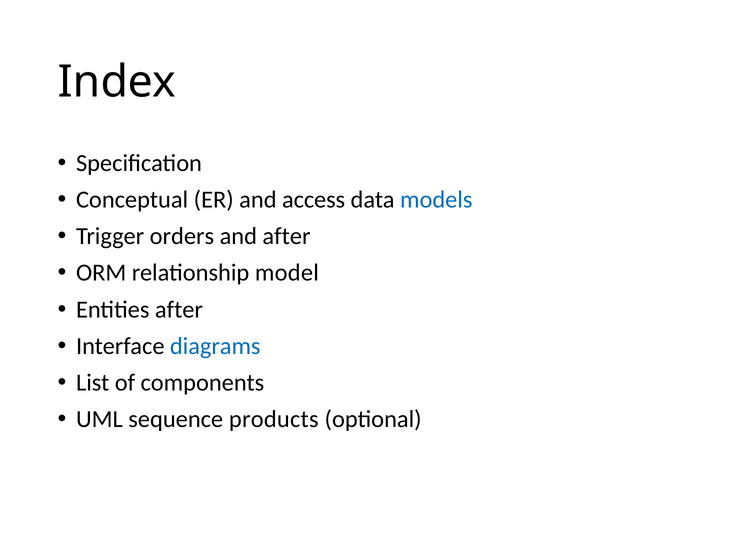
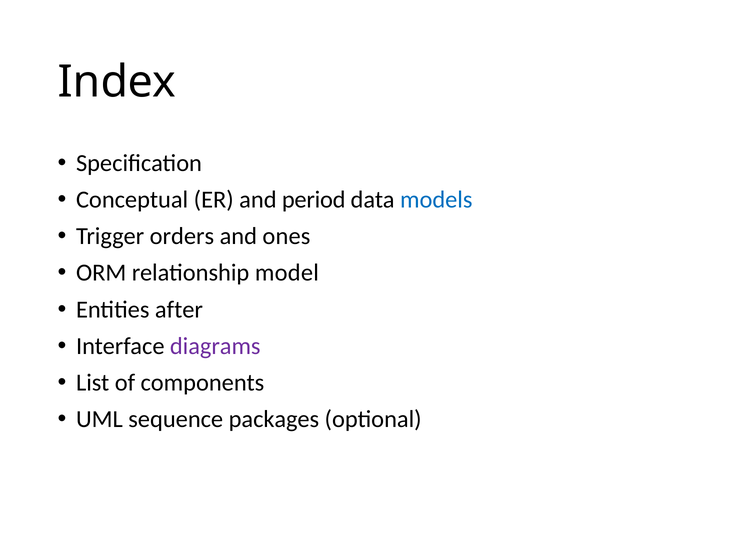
access: access -> period (314, 200)
and after: after -> ones (286, 236)
diagrams colour: blue -> purple (215, 346)
products: products -> packages (274, 419)
